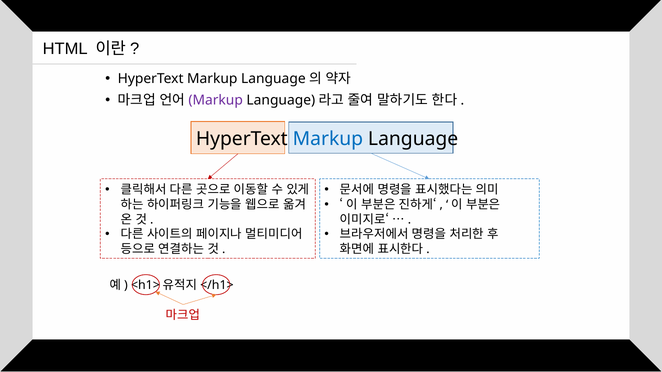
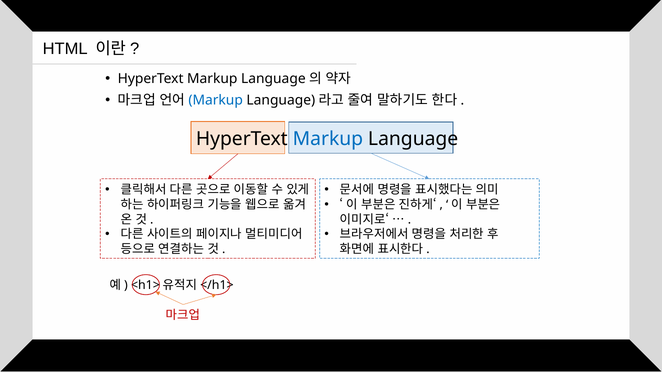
Markup colour: purple -> blue (216, 100)
